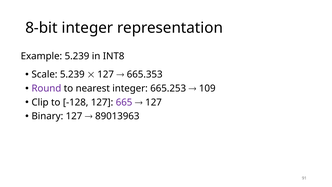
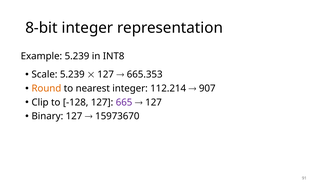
Round colour: purple -> orange (46, 88)
665.253: 665.253 -> 112.214 (168, 88)
109: 109 -> 907 (207, 88)
89013963: 89013963 -> 15973670 (117, 116)
